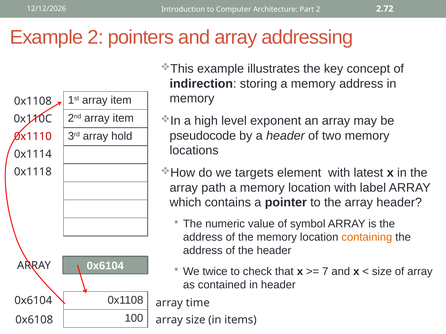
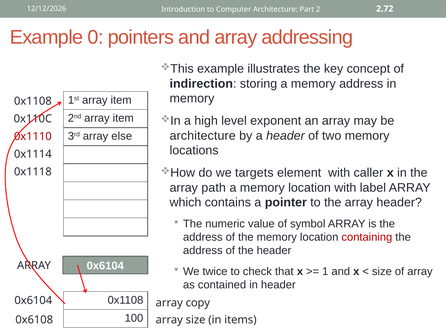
Example 2: 2 -> 0 (96, 37)
pseudocode: pseudocode -> architecture (203, 136)
hold: hold -> else (122, 136)
latest: latest -> caller (368, 173)
containing colour: orange -> red (367, 238)
7: 7 -> 1 (325, 272)
time: time -> copy (198, 303)
